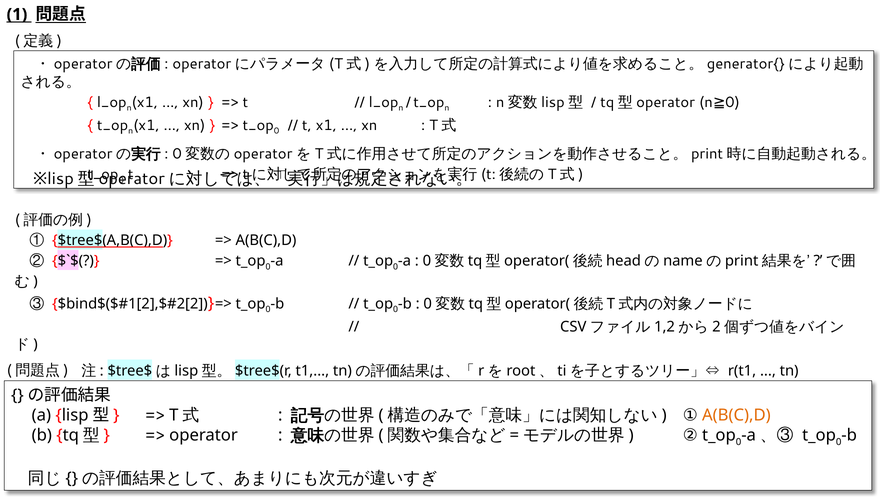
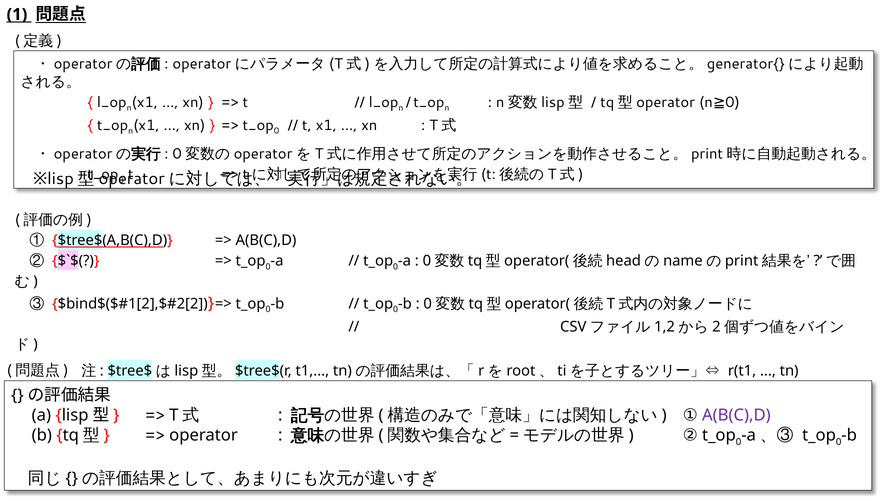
A(B(C),D colour: orange -> purple (736, 415)
